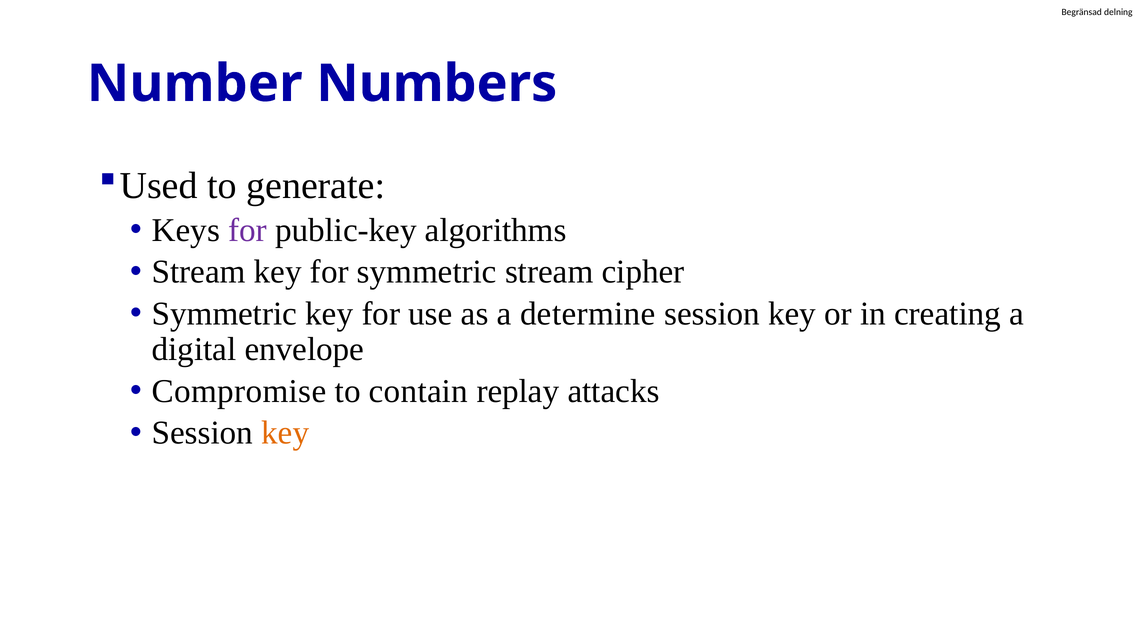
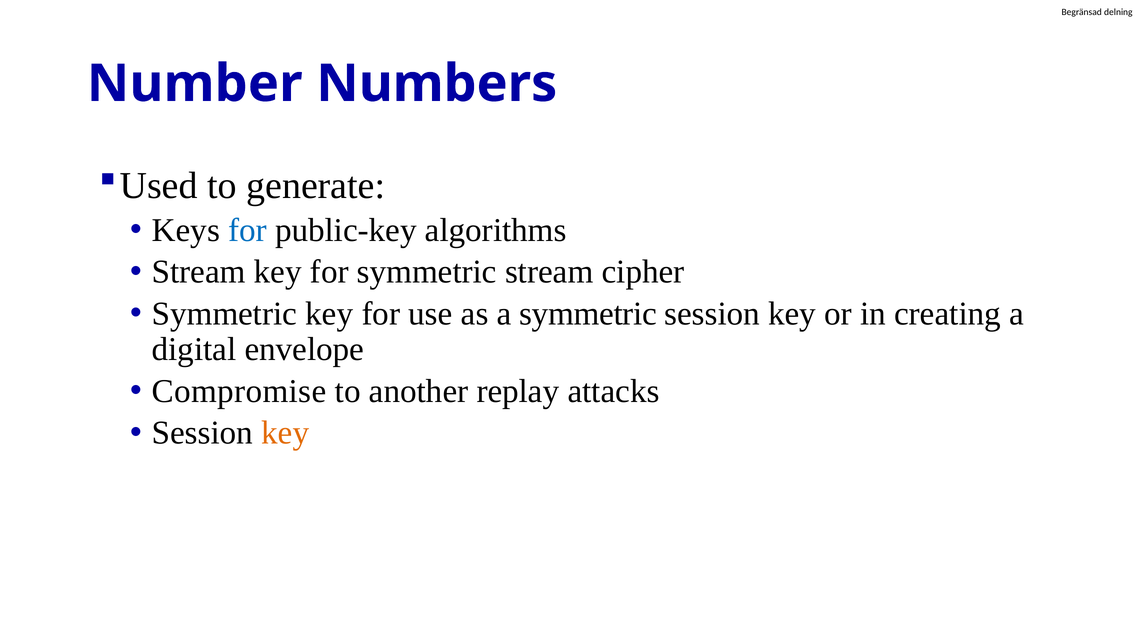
for colour: purple -> blue (248, 230)
a determine: determine -> symmetric (588, 313)
contain: contain -> another (419, 391)
